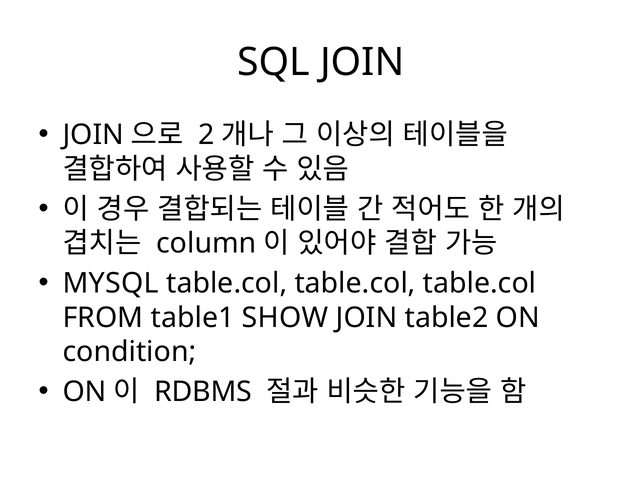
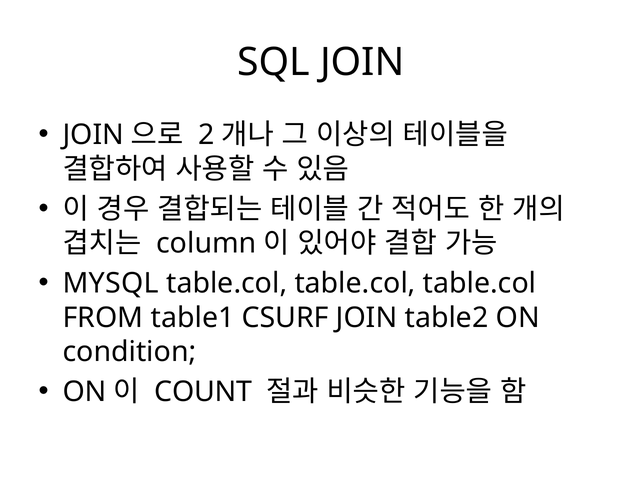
SHOW: SHOW -> CSURF (285, 317)
RDBMS: RDBMS -> COUNT (203, 392)
